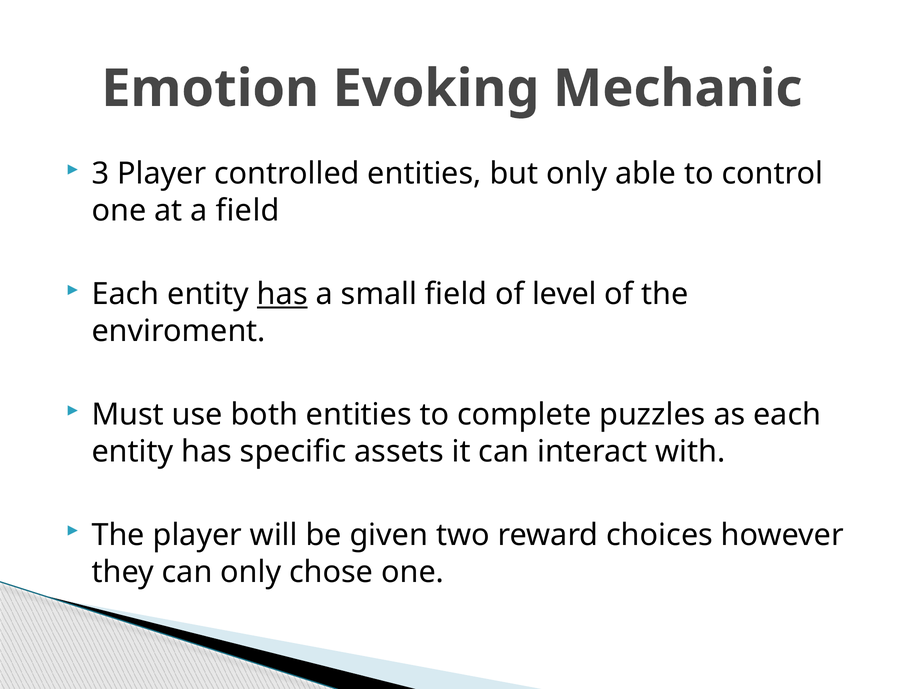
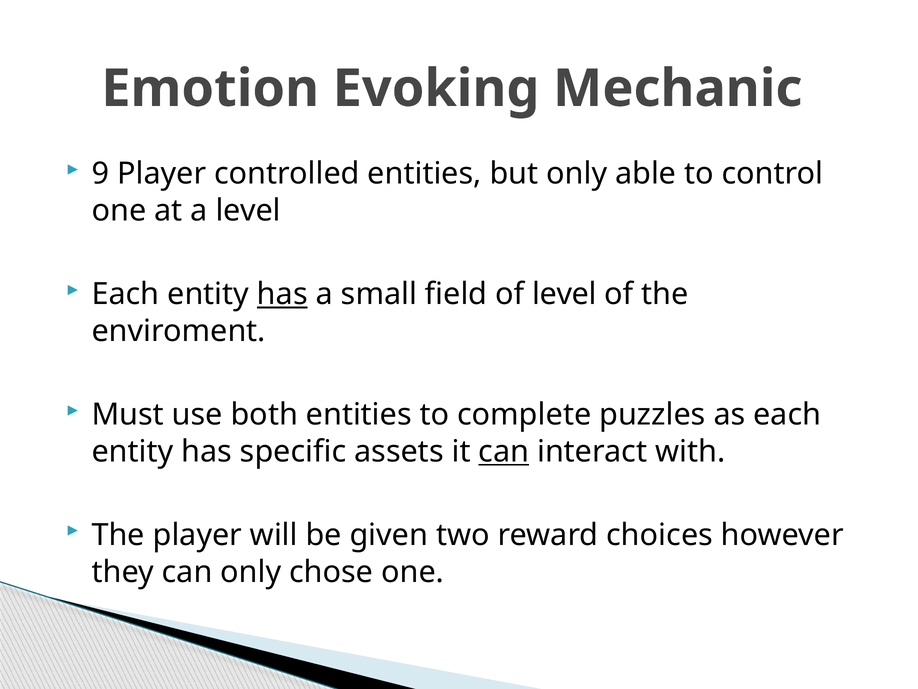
3: 3 -> 9 (100, 174)
a field: field -> level (248, 210)
can underline: none -> present (504, 451)
